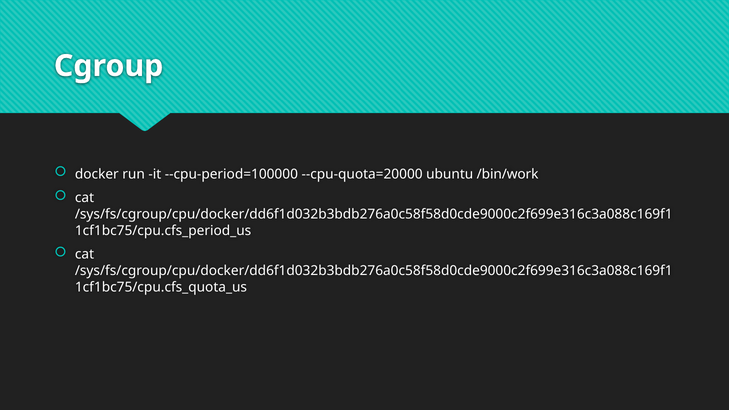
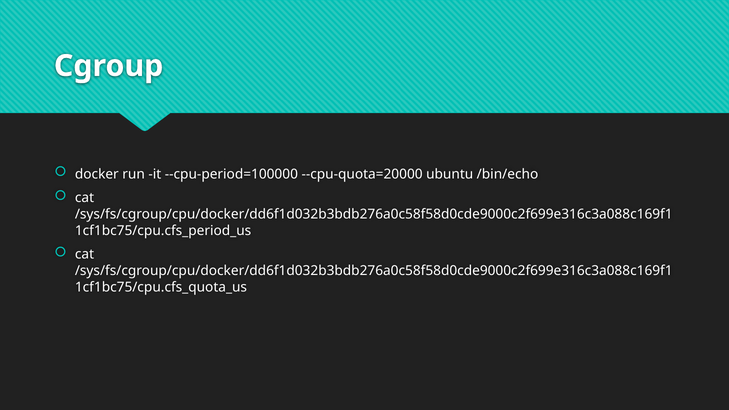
/bin/work: /bin/work -> /bin/echo (508, 174)
